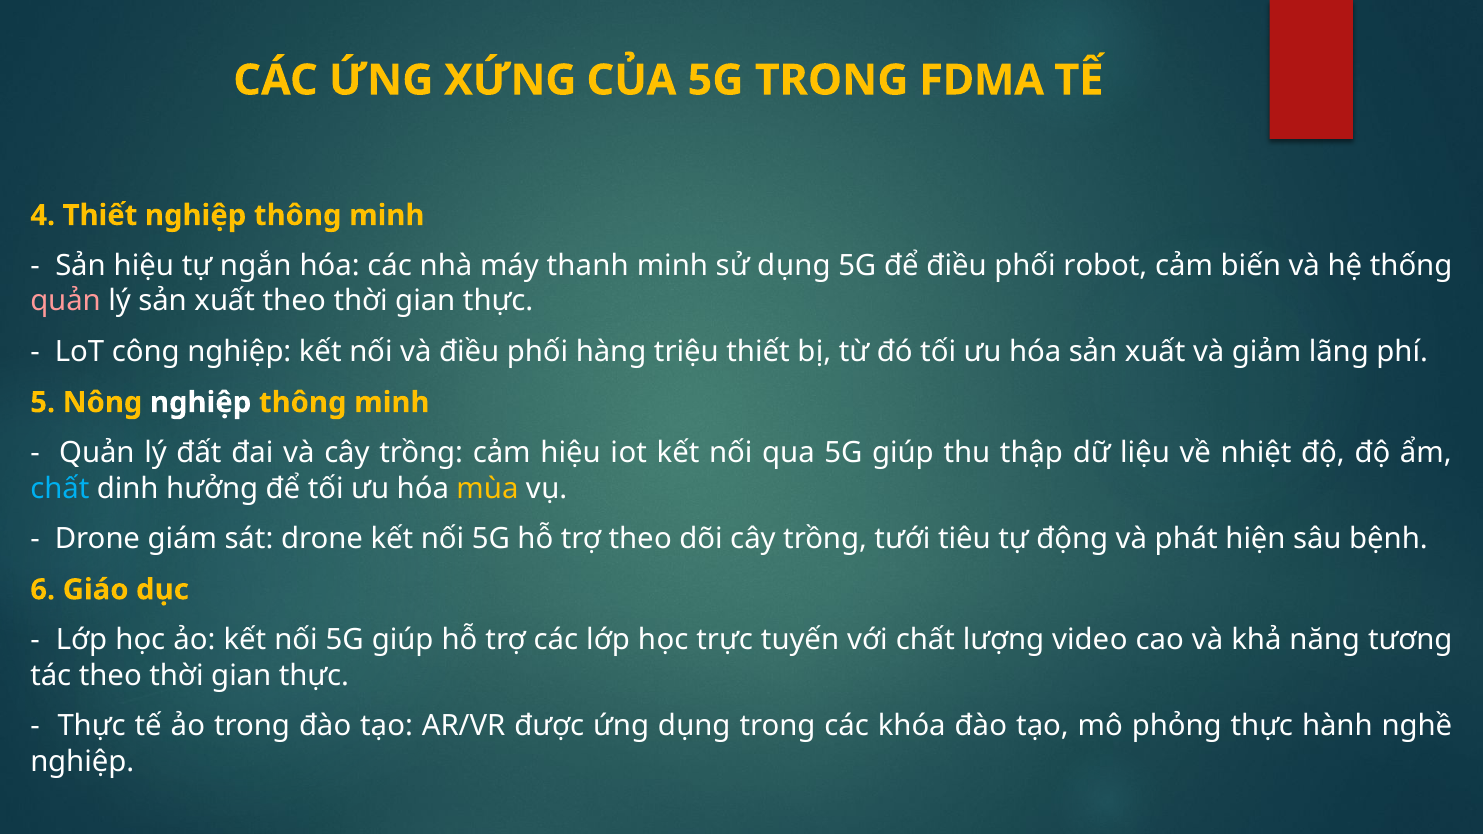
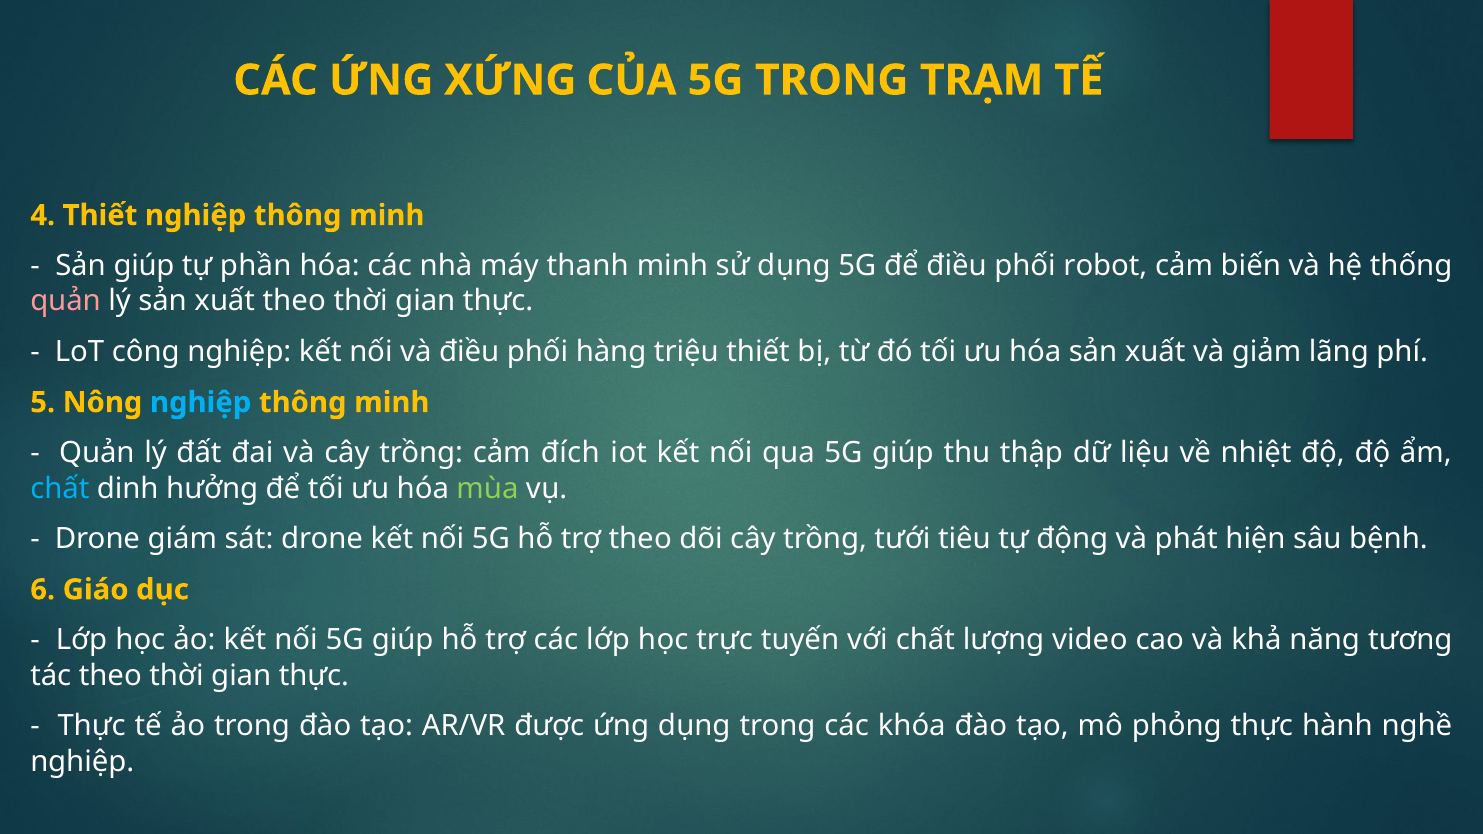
FDMA: FDMA -> TRẠM (982, 80)
Sản hiệu: hiệu -> giúp (144, 266)
ngắn: ngắn -> phần (256, 266)
nghiệp colour: white -> light blue (201, 403)
cảm hiệu: hiệu -> đích (570, 453)
mùa colour: yellow -> light green (487, 488)
